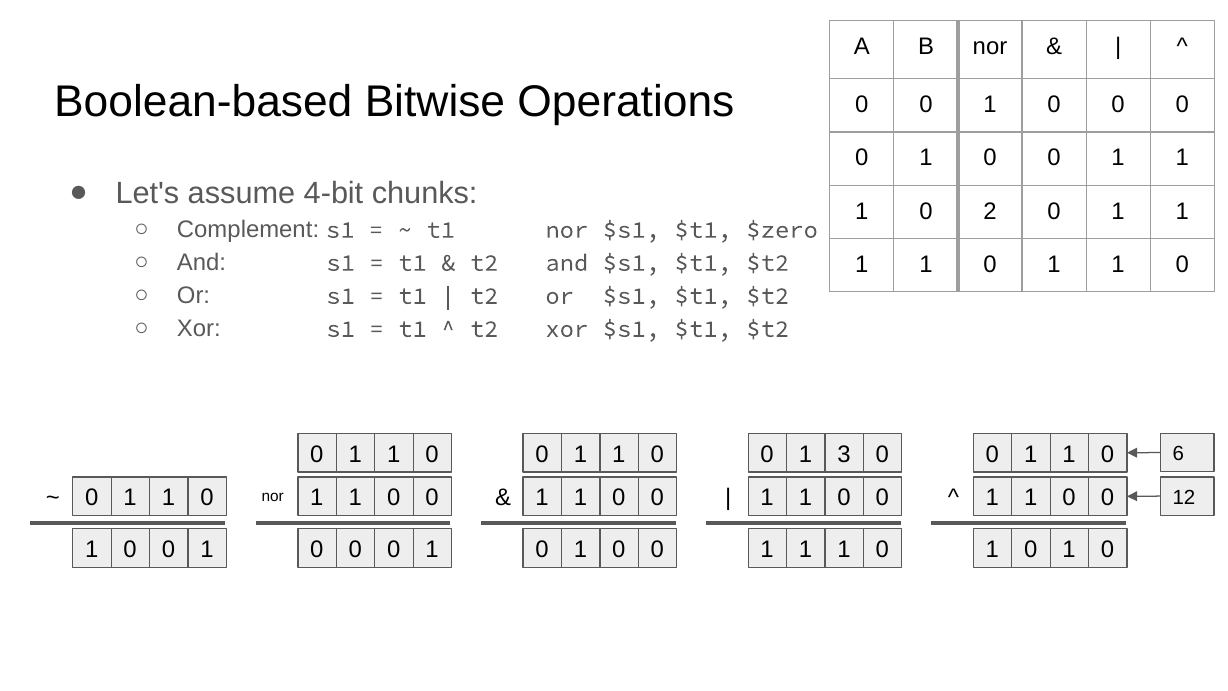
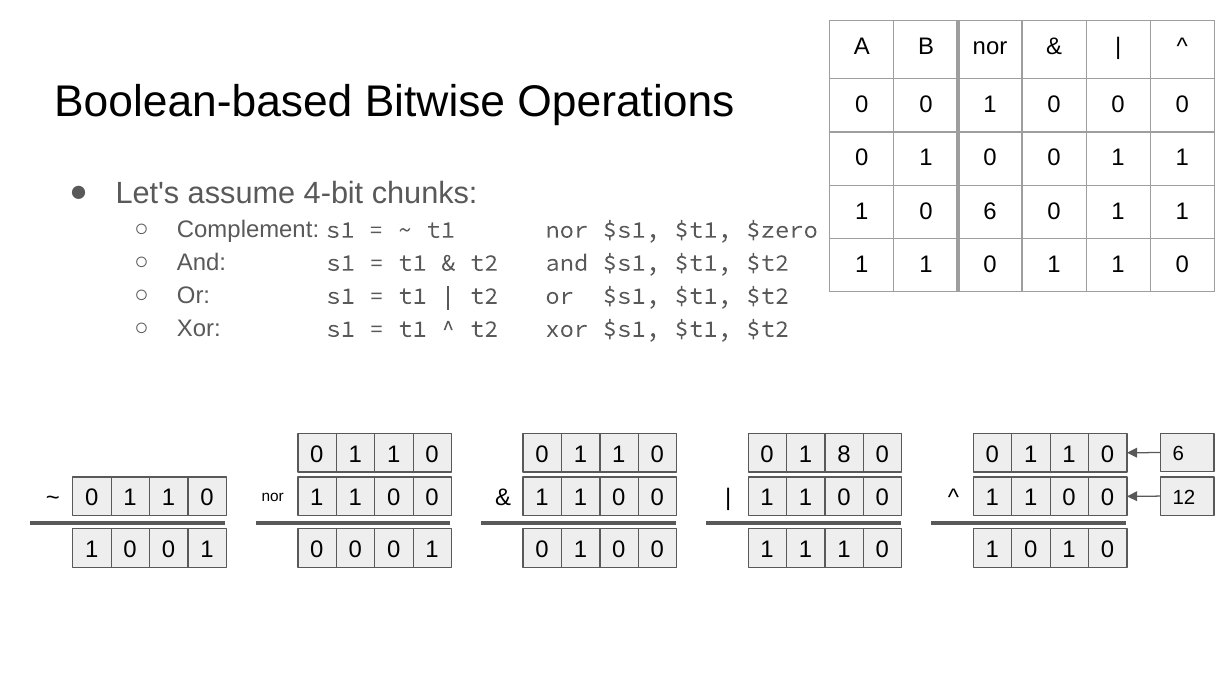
2: 2 -> 6 (990, 211)
3: 3 -> 8 (844, 454)
